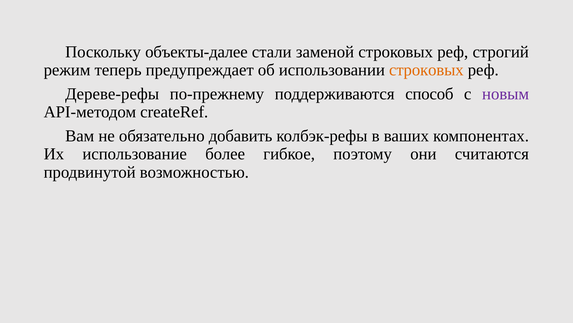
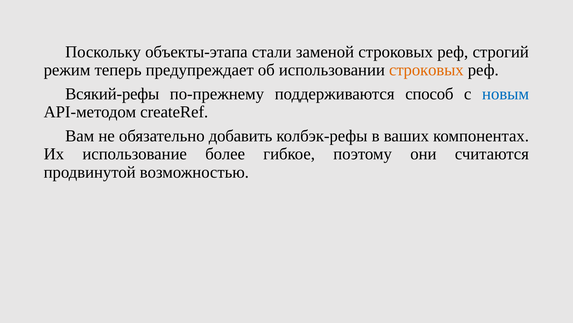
объекты-далее: объекты-далее -> объекты-этапа (196, 52)
Дереве-рефы: Дереве-рефы -> Всякий-рефы (112, 94)
новым colour: purple -> blue (506, 94)
